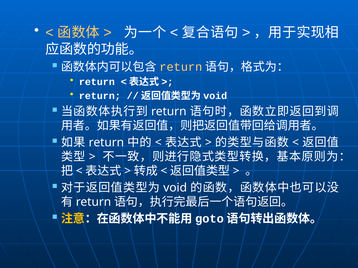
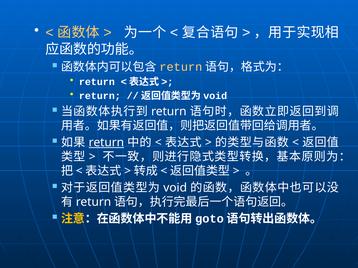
return underline: none -> present (106, 143)
